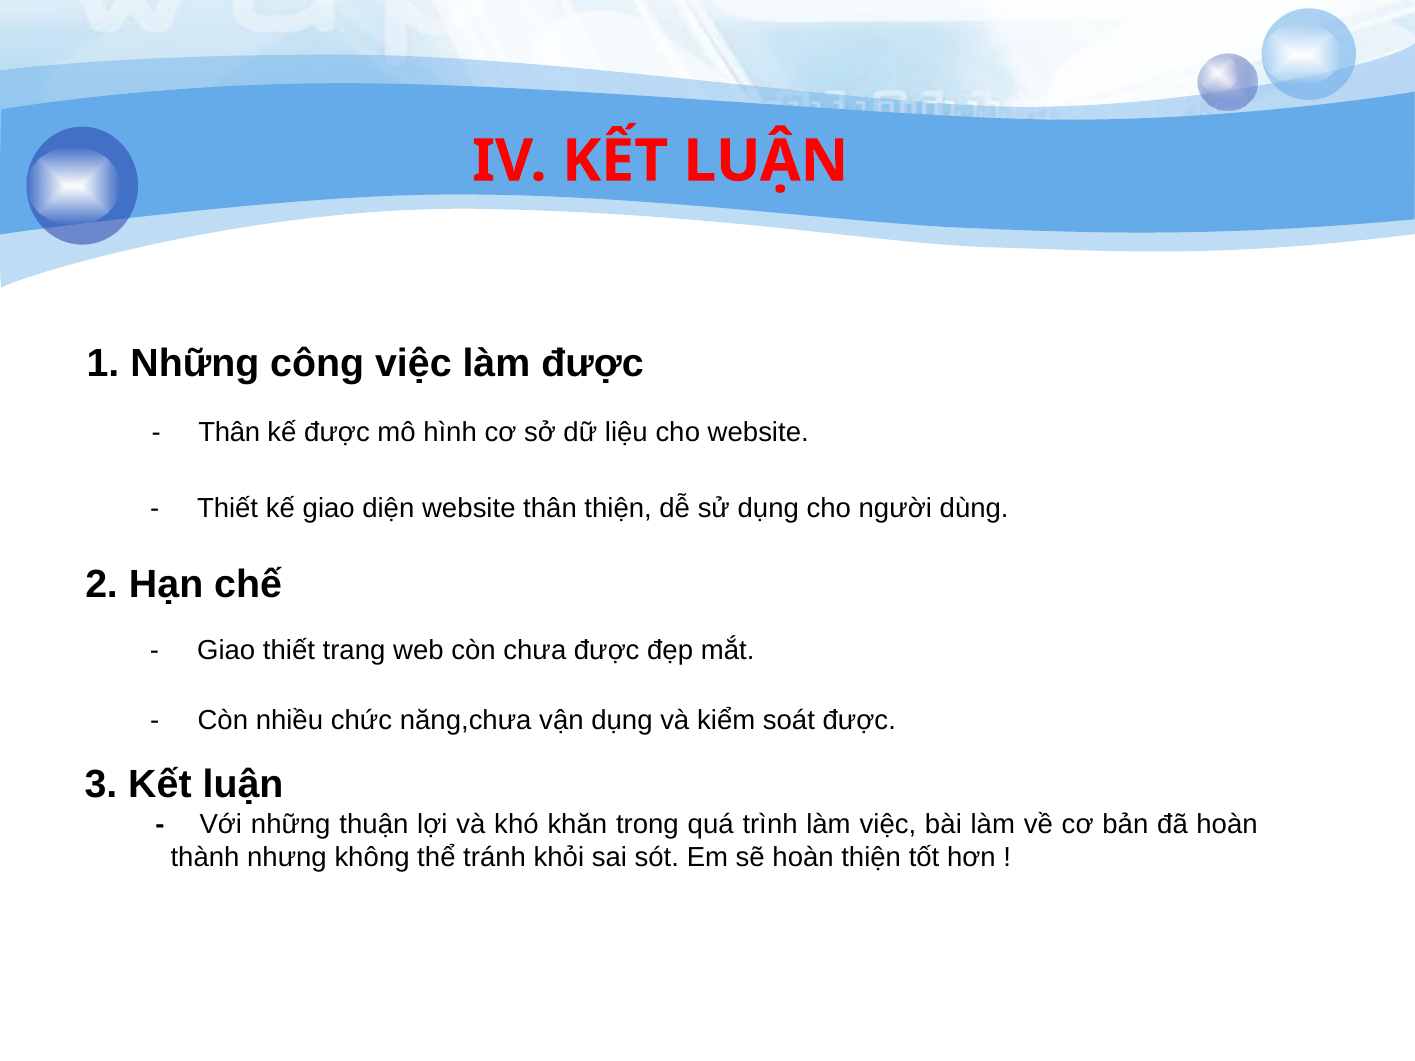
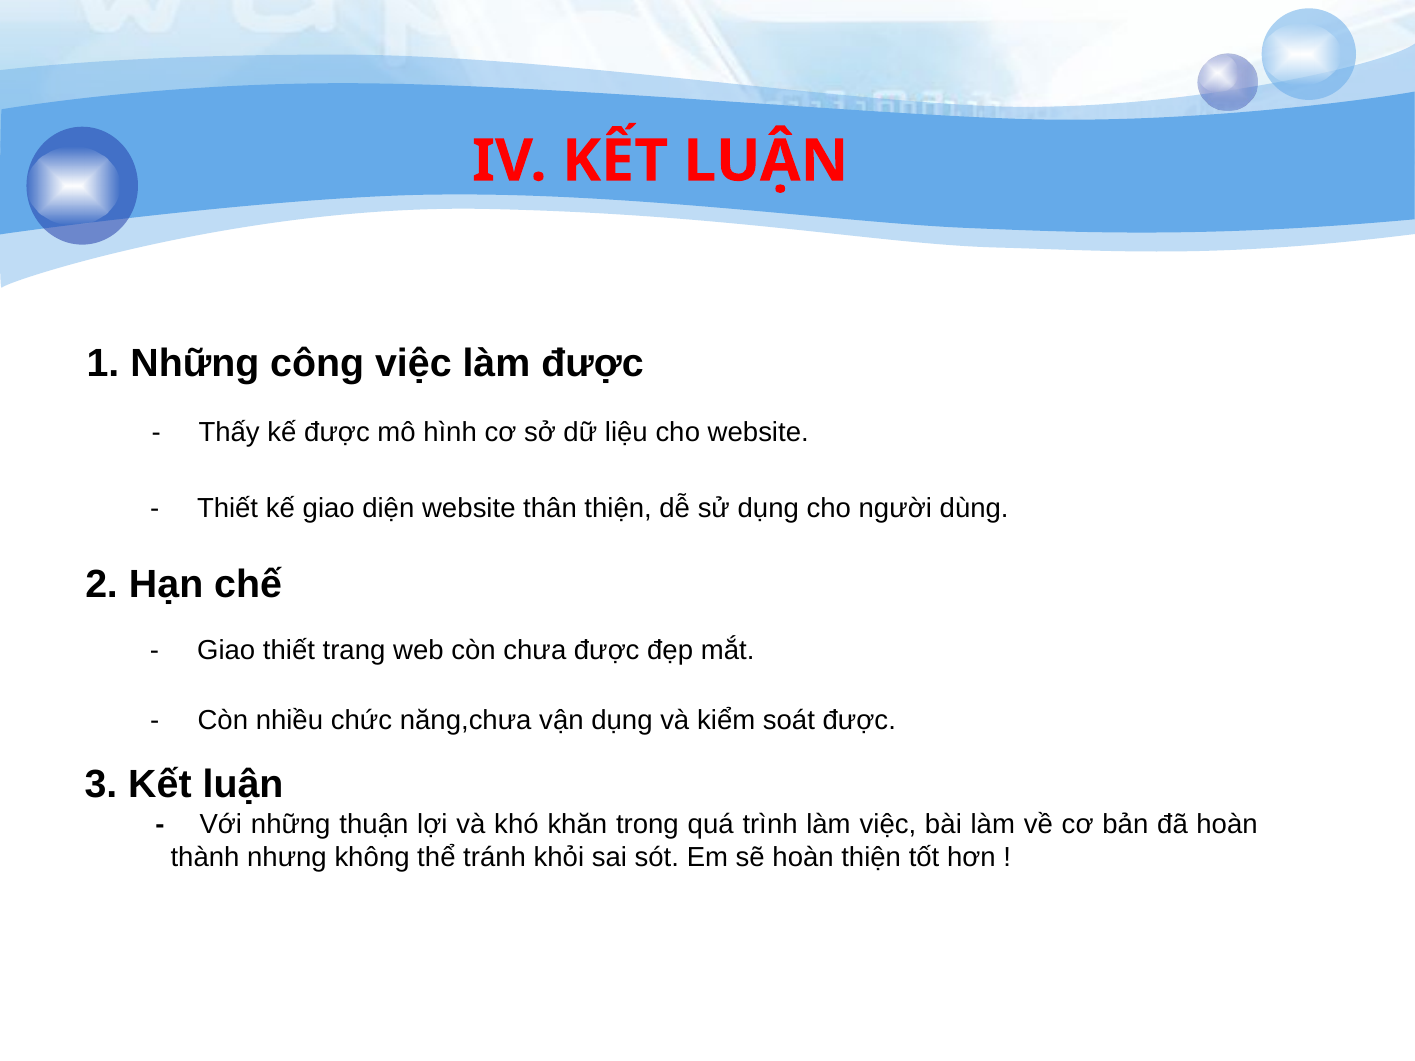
Thân: Thân -> Thấy (229, 433)
